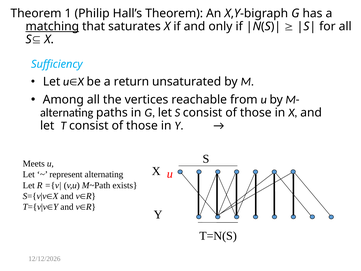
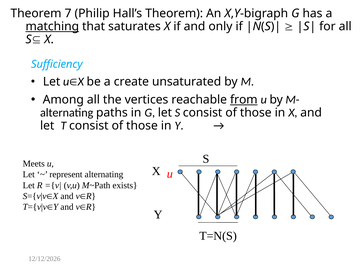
1: 1 -> 7 (68, 13)
return: return -> create (131, 82)
from underline: none -> present (244, 100)
